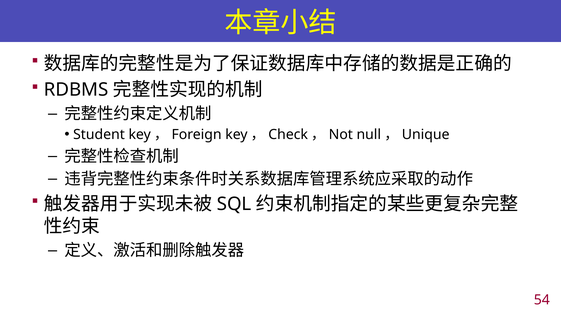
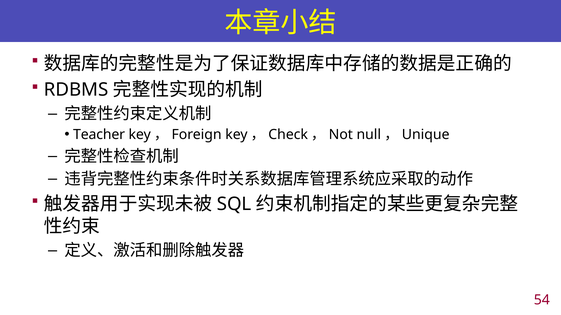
Student: Student -> Teacher (99, 135)
